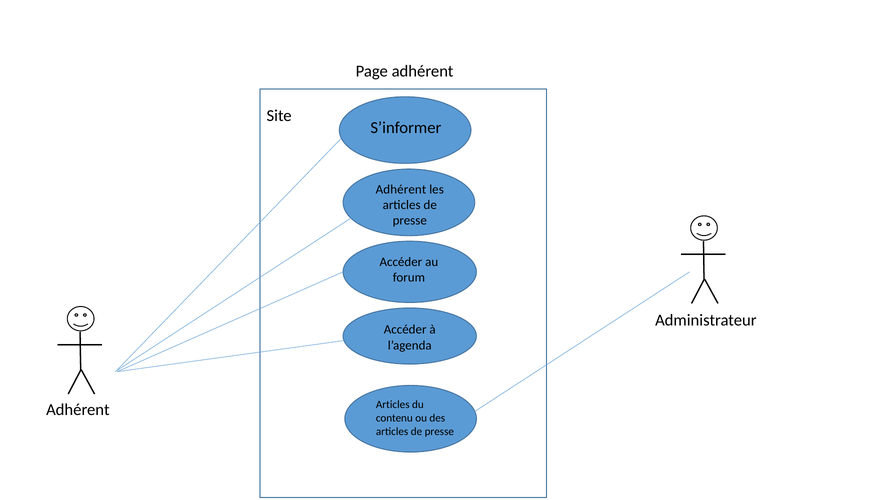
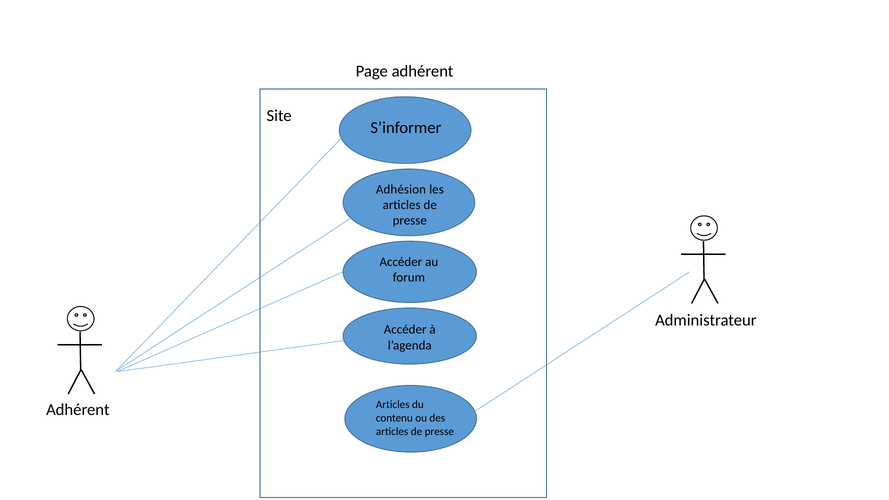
Adhérent: Adhérent -> Adhésion (401, 190)
